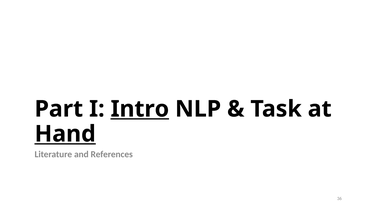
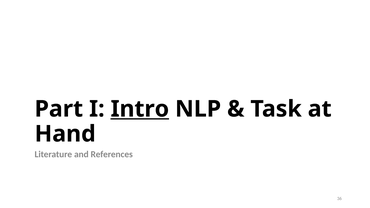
Hand underline: present -> none (65, 134)
